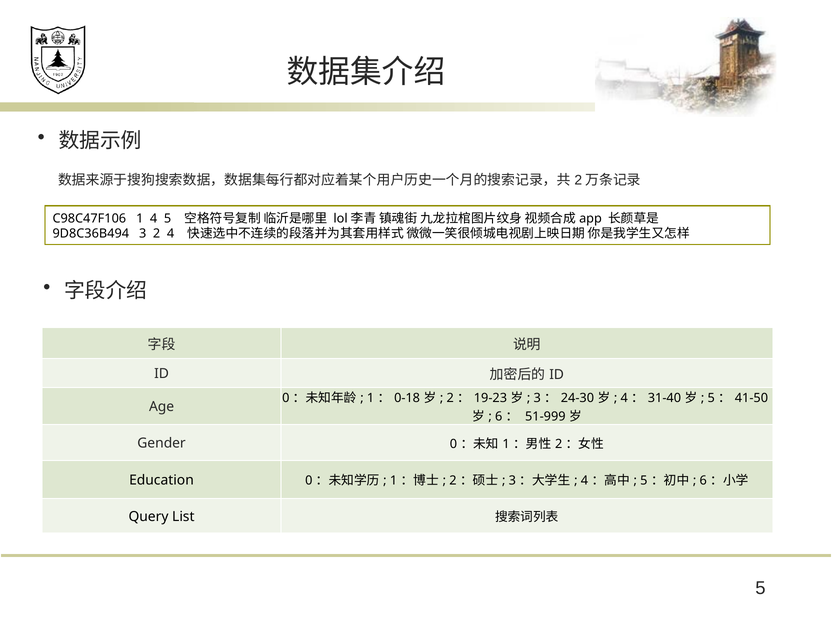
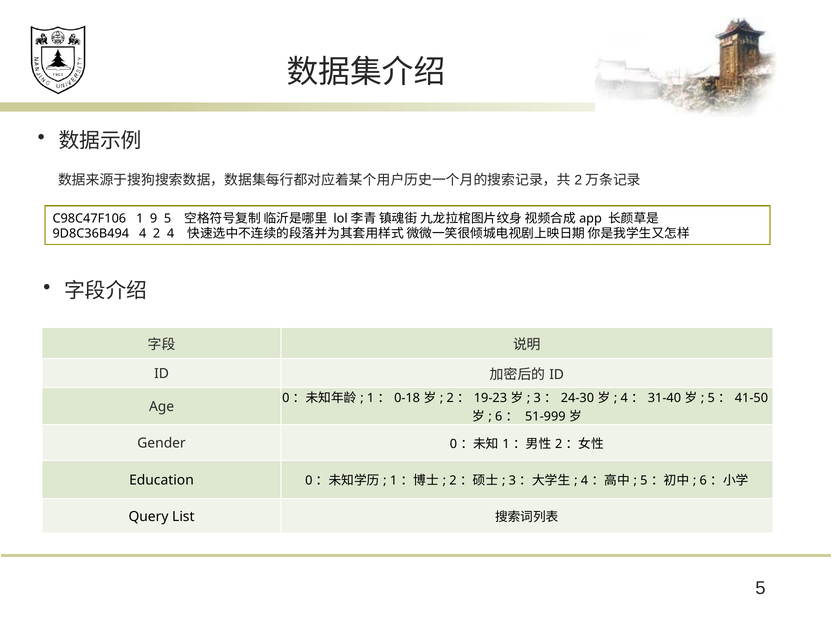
1 4: 4 -> 9 (154, 218)
9D8C36B494 3: 3 -> 4 (143, 234)
